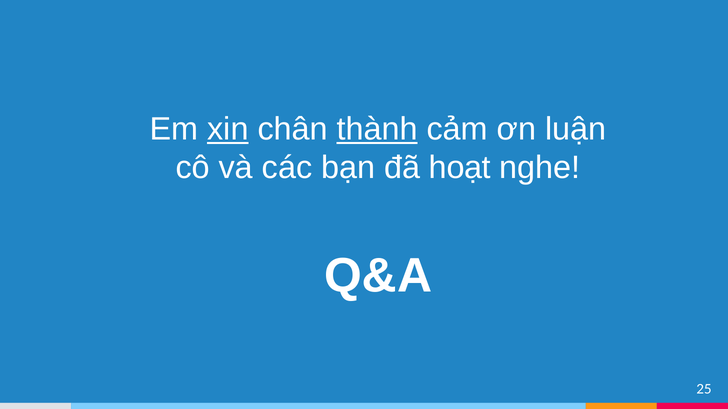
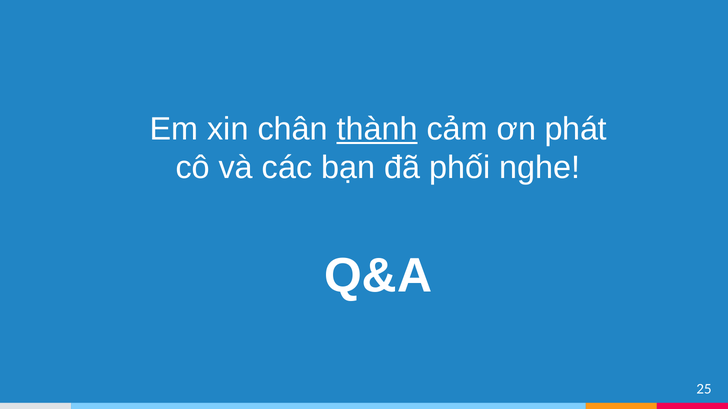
xin underline: present -> none (228, 129)
luận: luận -> phát (576, 129)
hoạt: hoạt -> phối (460, 168)
